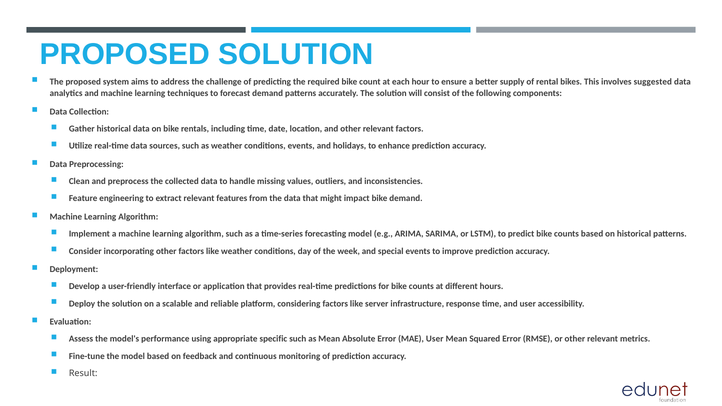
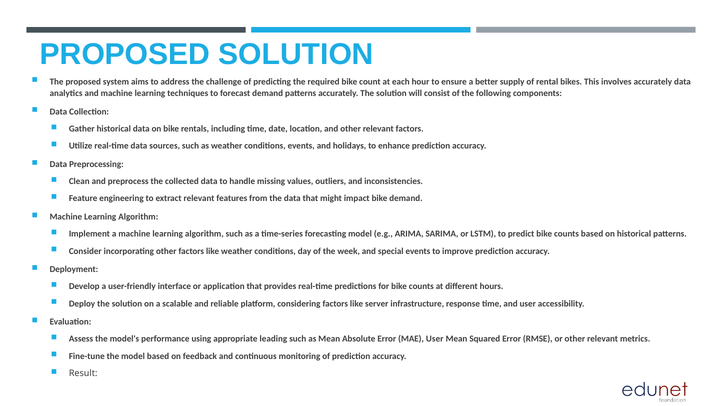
involves suggested: suggested -> accurately (653, 82)
specific: specific -> leading (273, 339)
